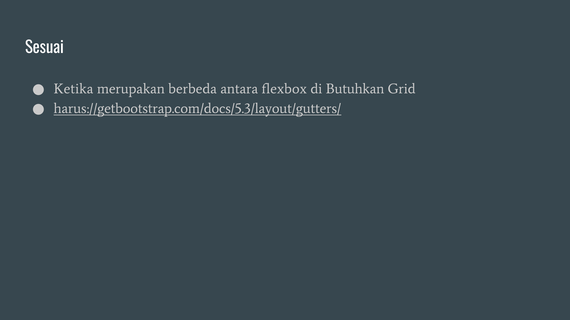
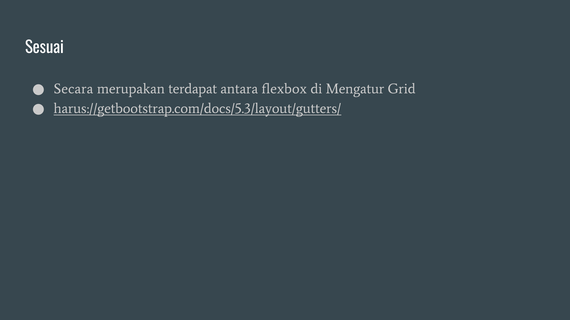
Ketika: Ketika -> Secara (73, 89)
berbeda: berbeda -> terdapat (193, 89)
Butuhkan: Butuhkan -> Mengatur (355, 89)
